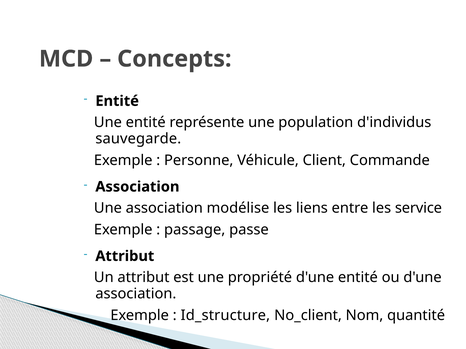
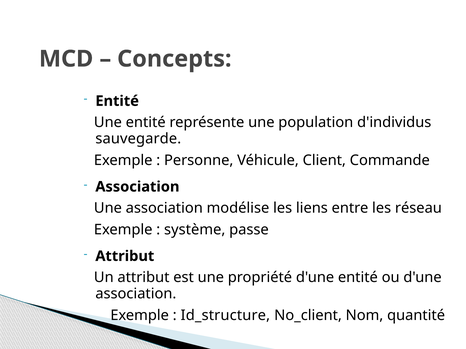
service: service -> réseau (418, 208)
passage: passage -> système (195, 230)
